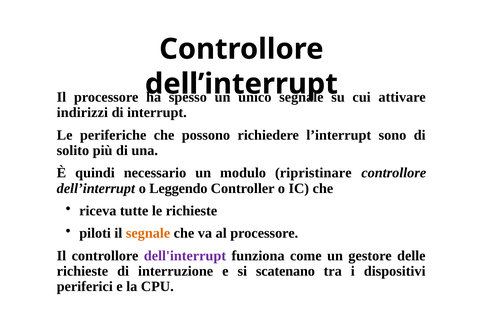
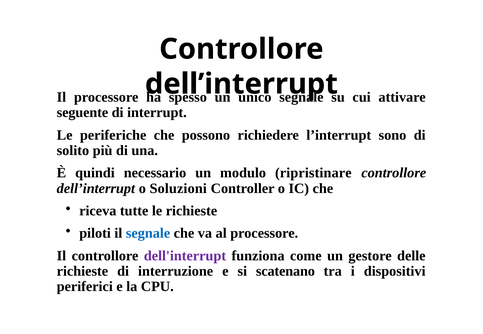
indirizzi: indirizzi -> seguente (82, 113)
Leggendo: Leggendo -> Soluzioni (178, 189)
segnale colour: orange -> blue (148, 234)
